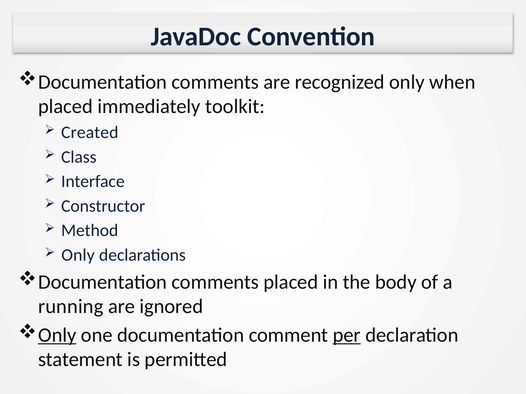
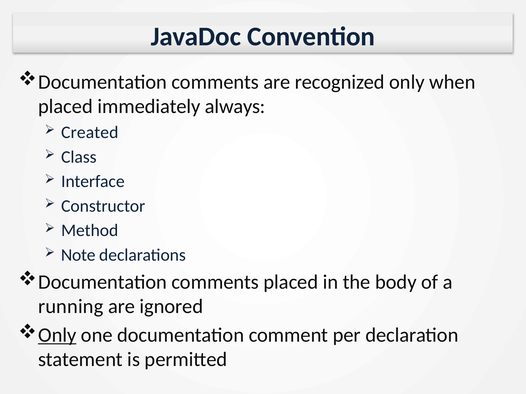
toolkit: toolkit -> always (235, 107)
Only: Only -> Note (78, 255)
per underline: present -> none (347, 335)
